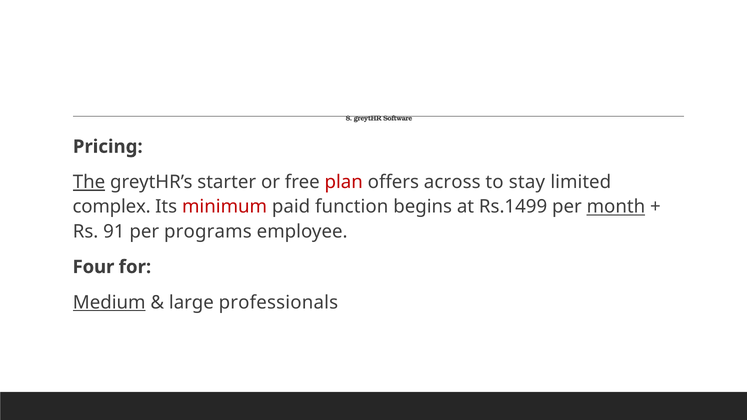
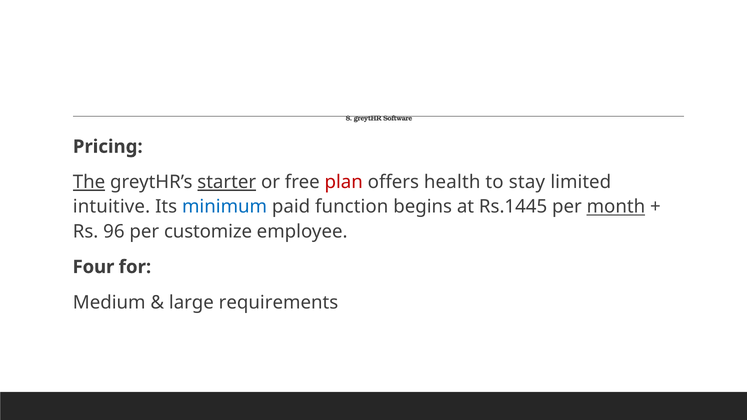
starter underline: none -> present (227, 182)
across: across -> health (452, 182)
complex: complex -> intuitive (111, 207)
minimum colour: red -> blue (225, 207)
Rs.1499: Rs.1499 -> Rs.1445 (513, 207)
91: 91 -> 96 (114, 232)
programs: programs -> customize (208, 232)
Medium underline: present -> none (109, 303)
professionals: professionals -> requirements (278, 303)
